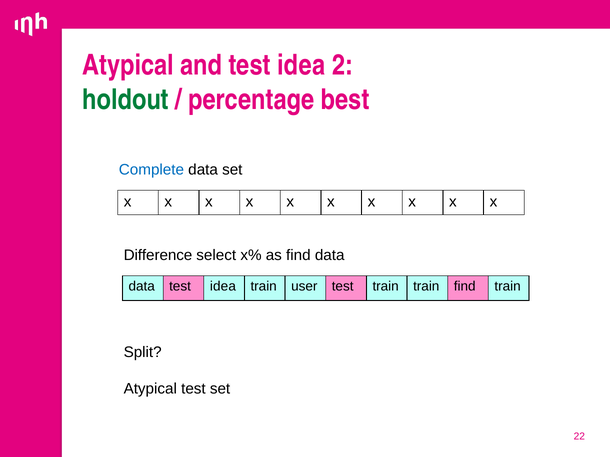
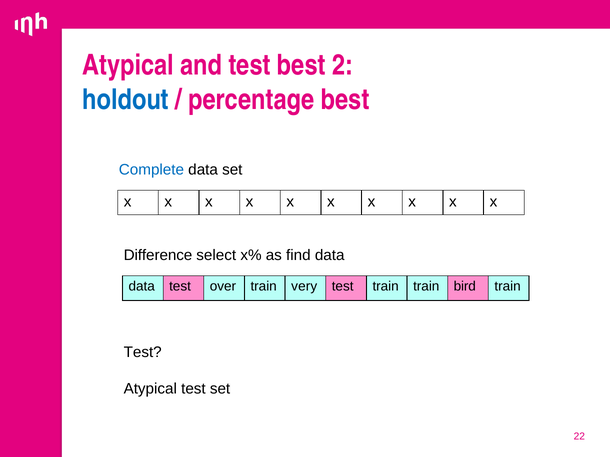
and test idea: idea -> best (301, 65)
holdout colour: green -> blue (126, 100)
idea: idea -> over (223, 287)
user: user -> very (304, 287)
train find: find -> bird (465, 287)
Split: Split -> Test (143, 352)
